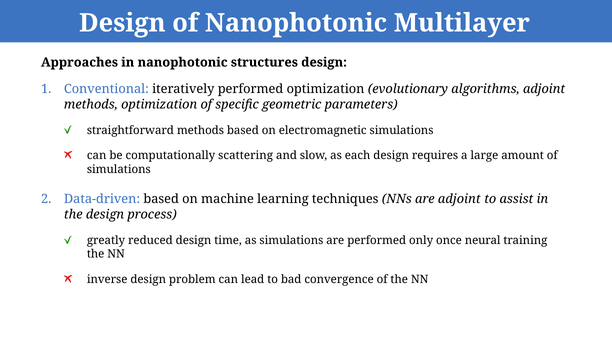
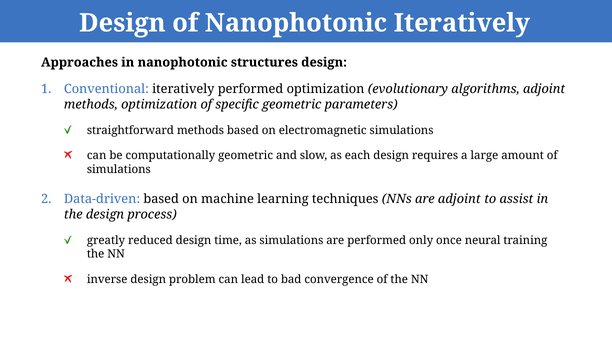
Nanophotonic Multilayer: Multilayer -> Iteratively (462, 23)
computationally scattering: scattering -> geometric (246, 156)
